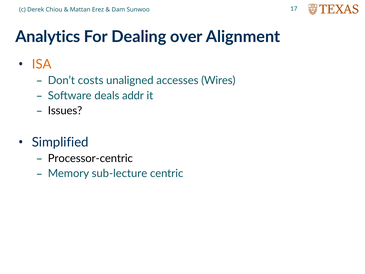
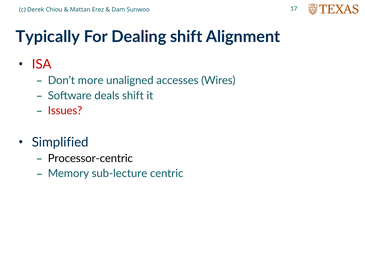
Analytics: Analytics -> Typically (48, 37)
Dealing over: over -> shift (186, 37)
ISA colour: orange -> red (42, 64)
costs: costs -> more (91, 80)
deals addr: addr -> shift (133, 96)
Issues colour: black -> red (65, 111)
